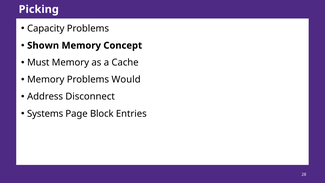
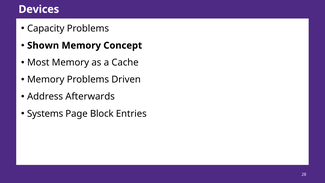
Picking: Picking -> Devices (39, 9)
Must: Must -> Most (38, 62)
Would: Would -> Driven (126, 79)
Disconnect: Disconnect -> Afterwards (90, 97)
